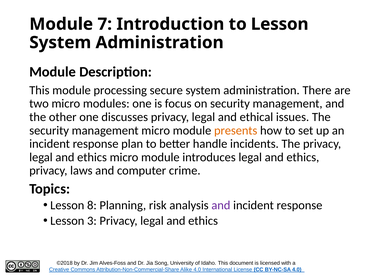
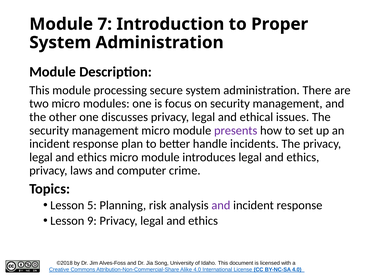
to Lesson: Lesson -> Proper (280, 24)
presents colour: orange -> purple (236, 130)
8: 8 -> 5 (92, 205)
3: 3 -> 9 (92, 221)
